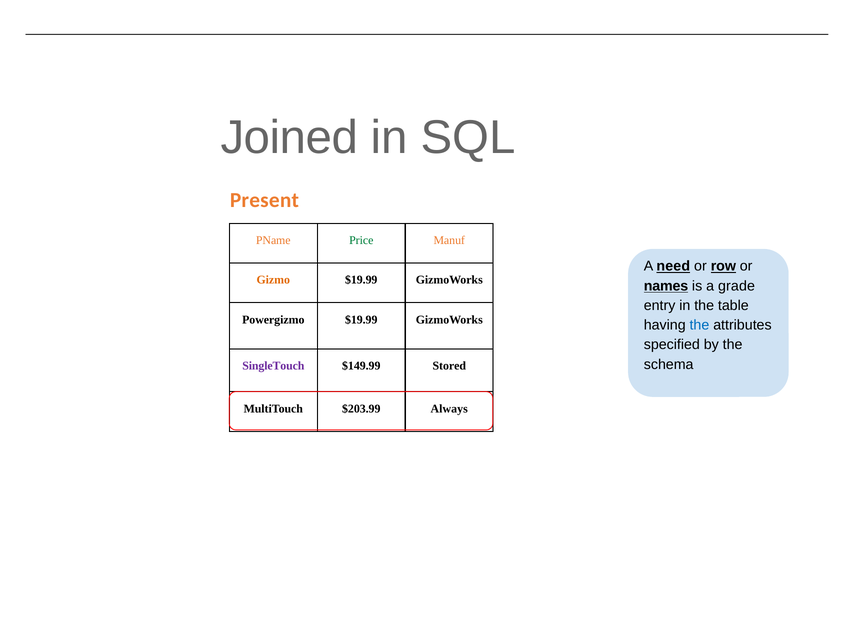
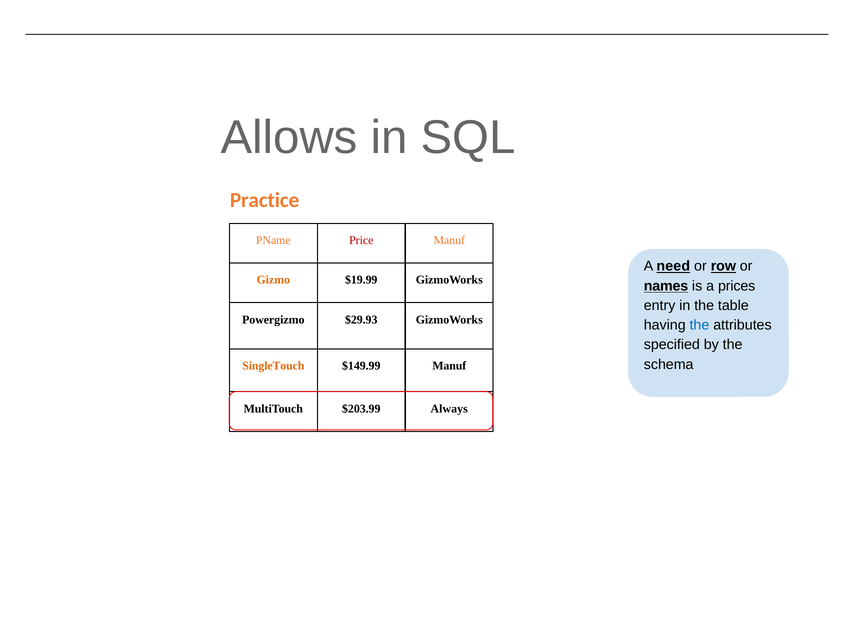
Joined: Joined -> Allows (289, 138)
Present: Present -> Practice (265, 200)
Price colour: green -> red (361, 241)
grade: grade -> prices (737, 286)
Powergizmo $19.99: $19.99 -> $29.93 (361, 320)
SingleTouch colour: purple -> orange (273, 366)
$149.99 Stored: Stored -> Manuf (449, 366)
